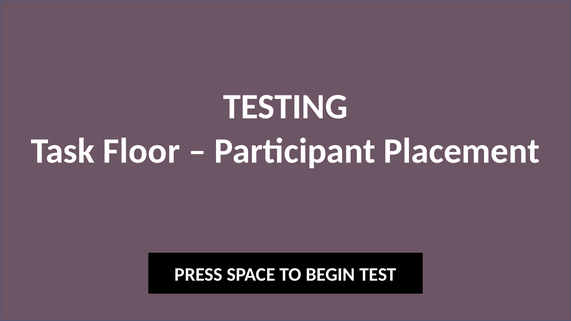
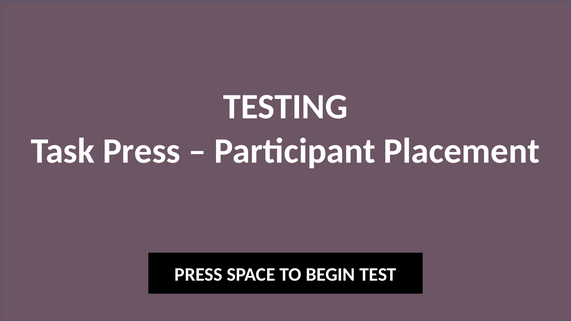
Task Floor: Floor -> Press (142, 151)
